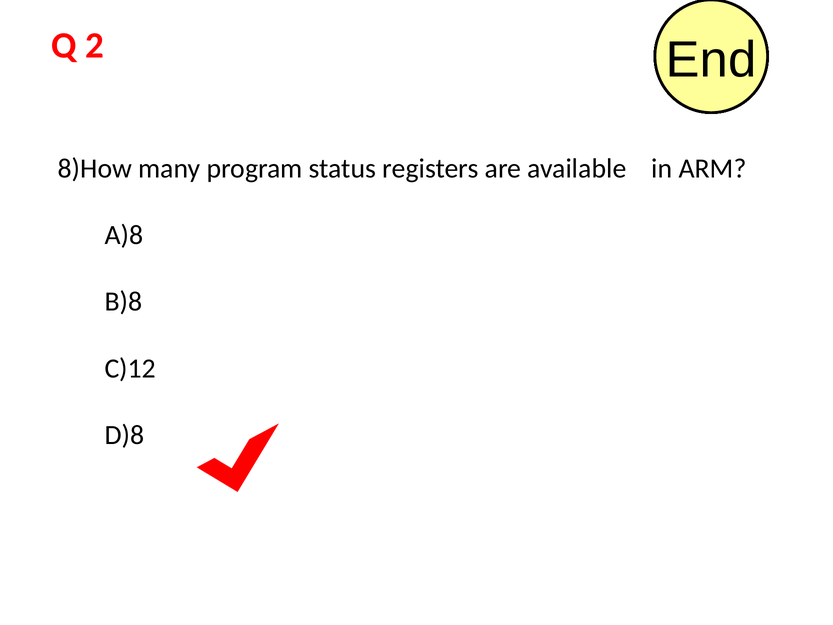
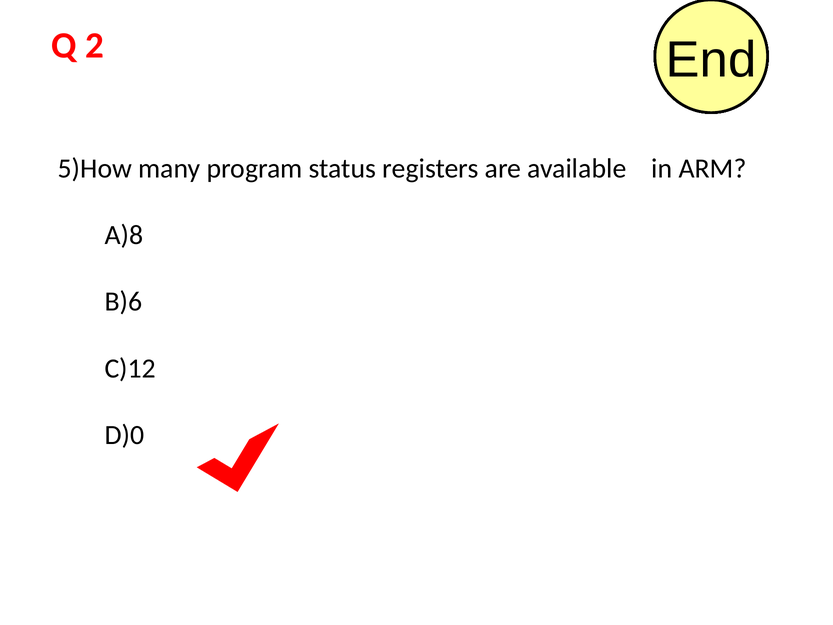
8)How: 8)How -> 5)How (95, 168)
B)8: B)8 -> B)6 (123, 302)
D)8: D)8 -> D)0 (124, 435)
